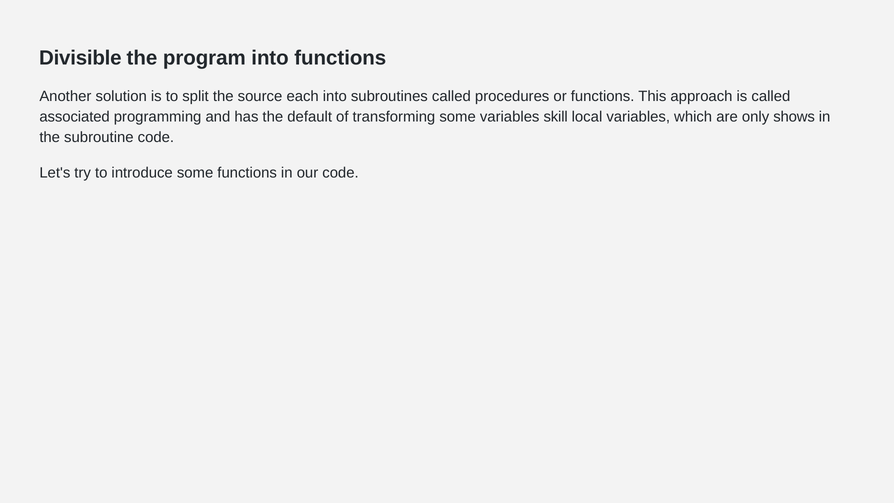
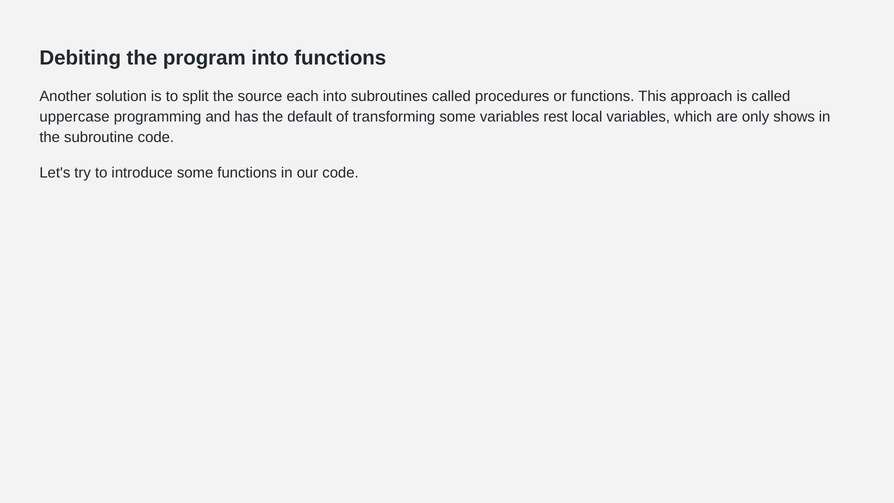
Divisible: Divisible -> Debiting (80, 58)
associated: associated -> uppercase (75, 117)
skill: skill -> rest (556, 117)
